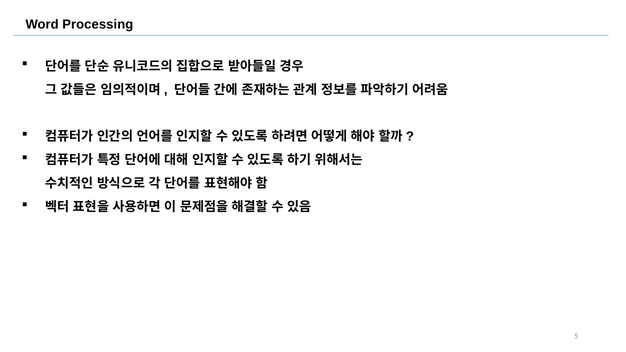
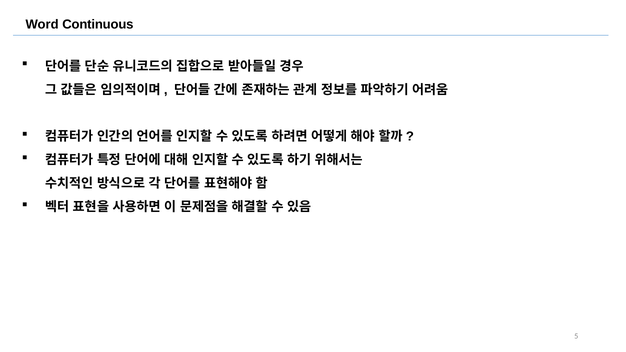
Processing: Processing -> Continuous (98, 25)
